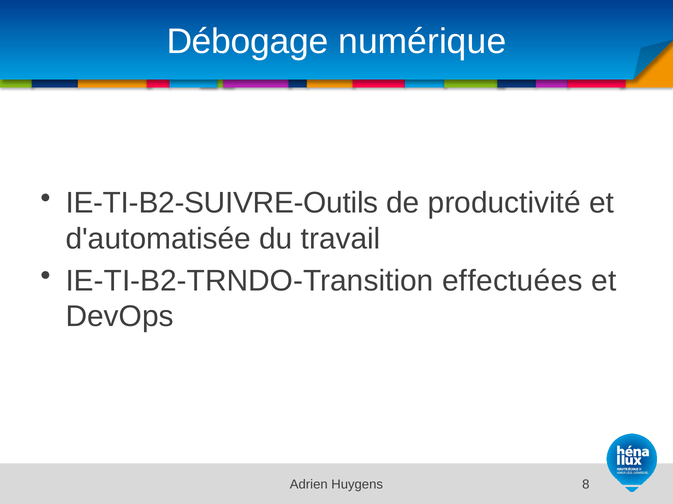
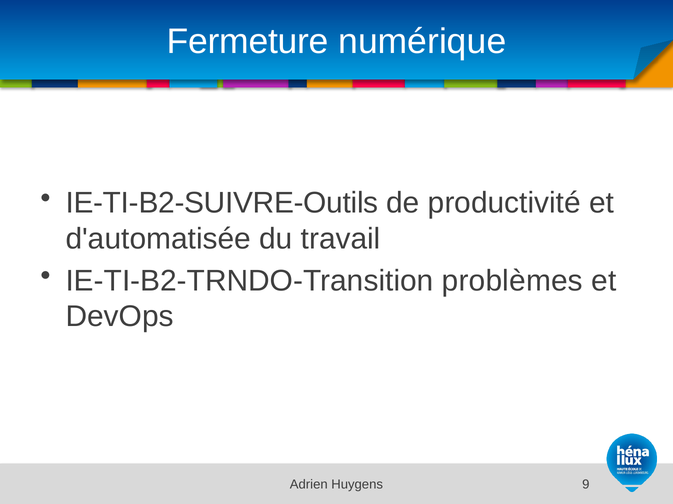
Débogage: Débogage -> Fermeture (248, 42)
effectuées: effectuées -> problèmes (512, 281)
8: 8 -> 9 (586, 485)
